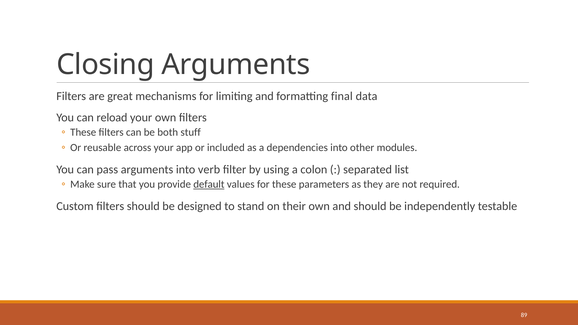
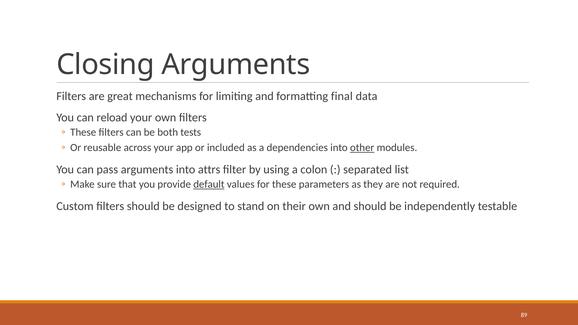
stuff: stuff -> tests (191, 132)
other underline: none -> present (362, 148)
verb: verb -> attrs (209, 170)
